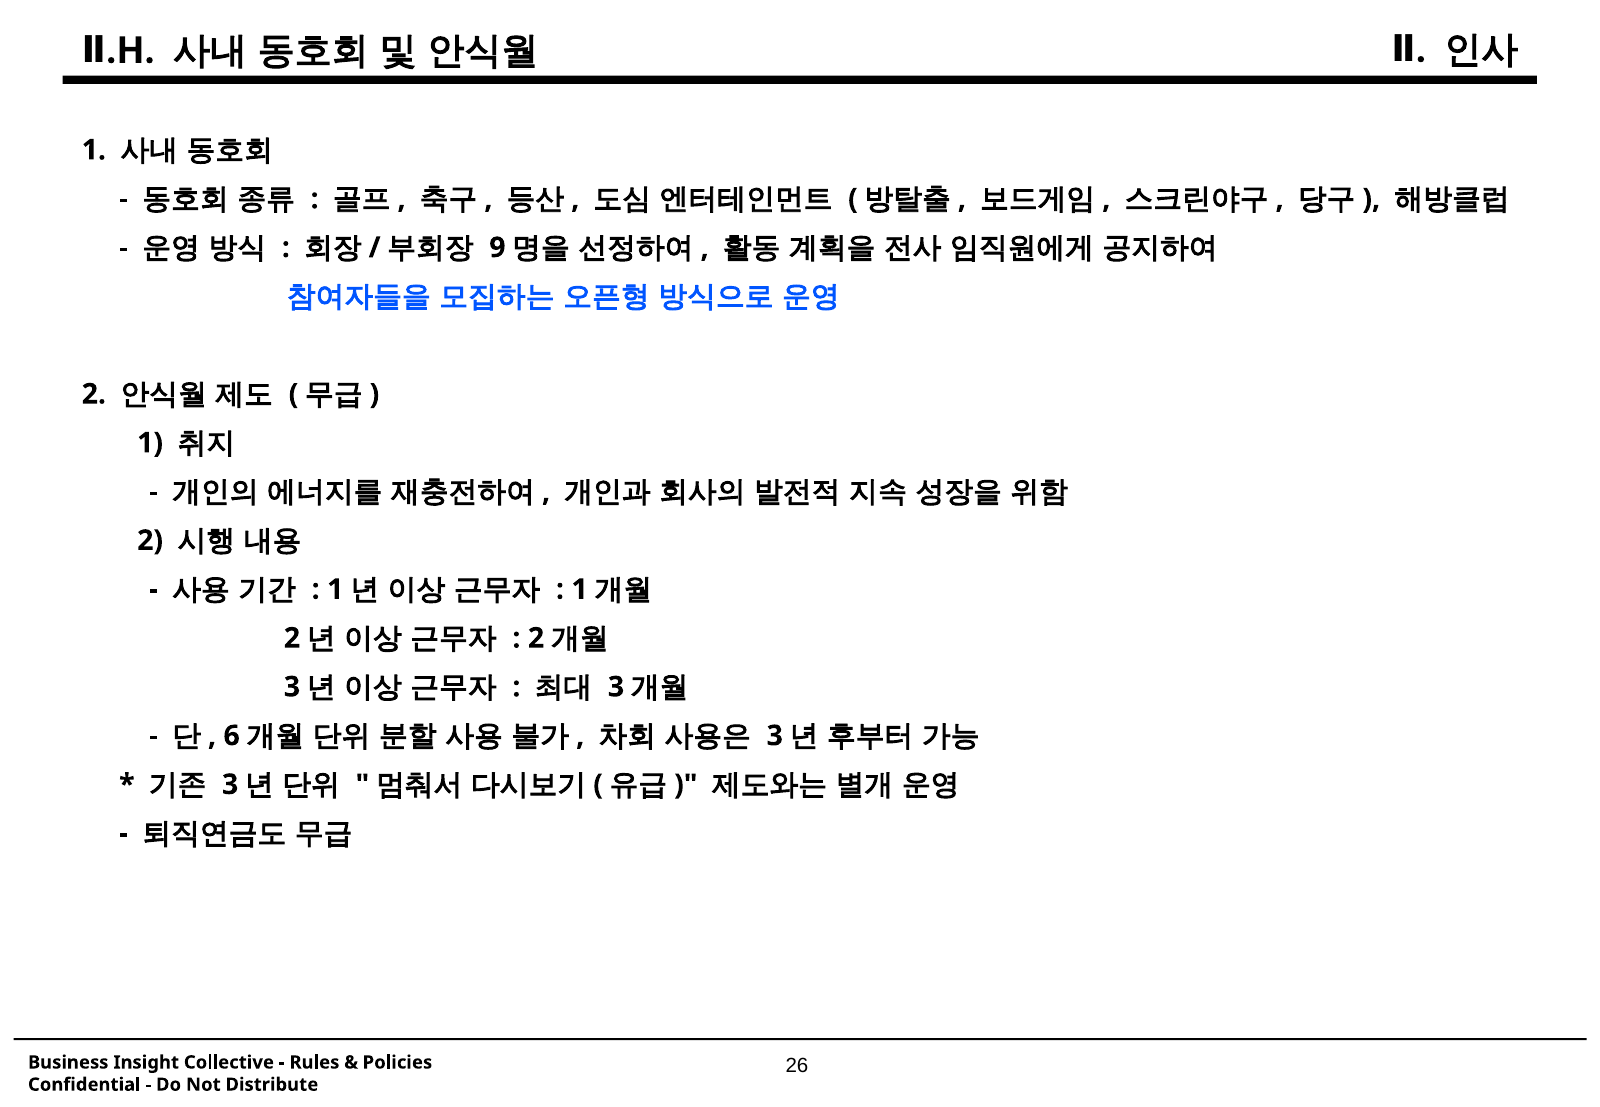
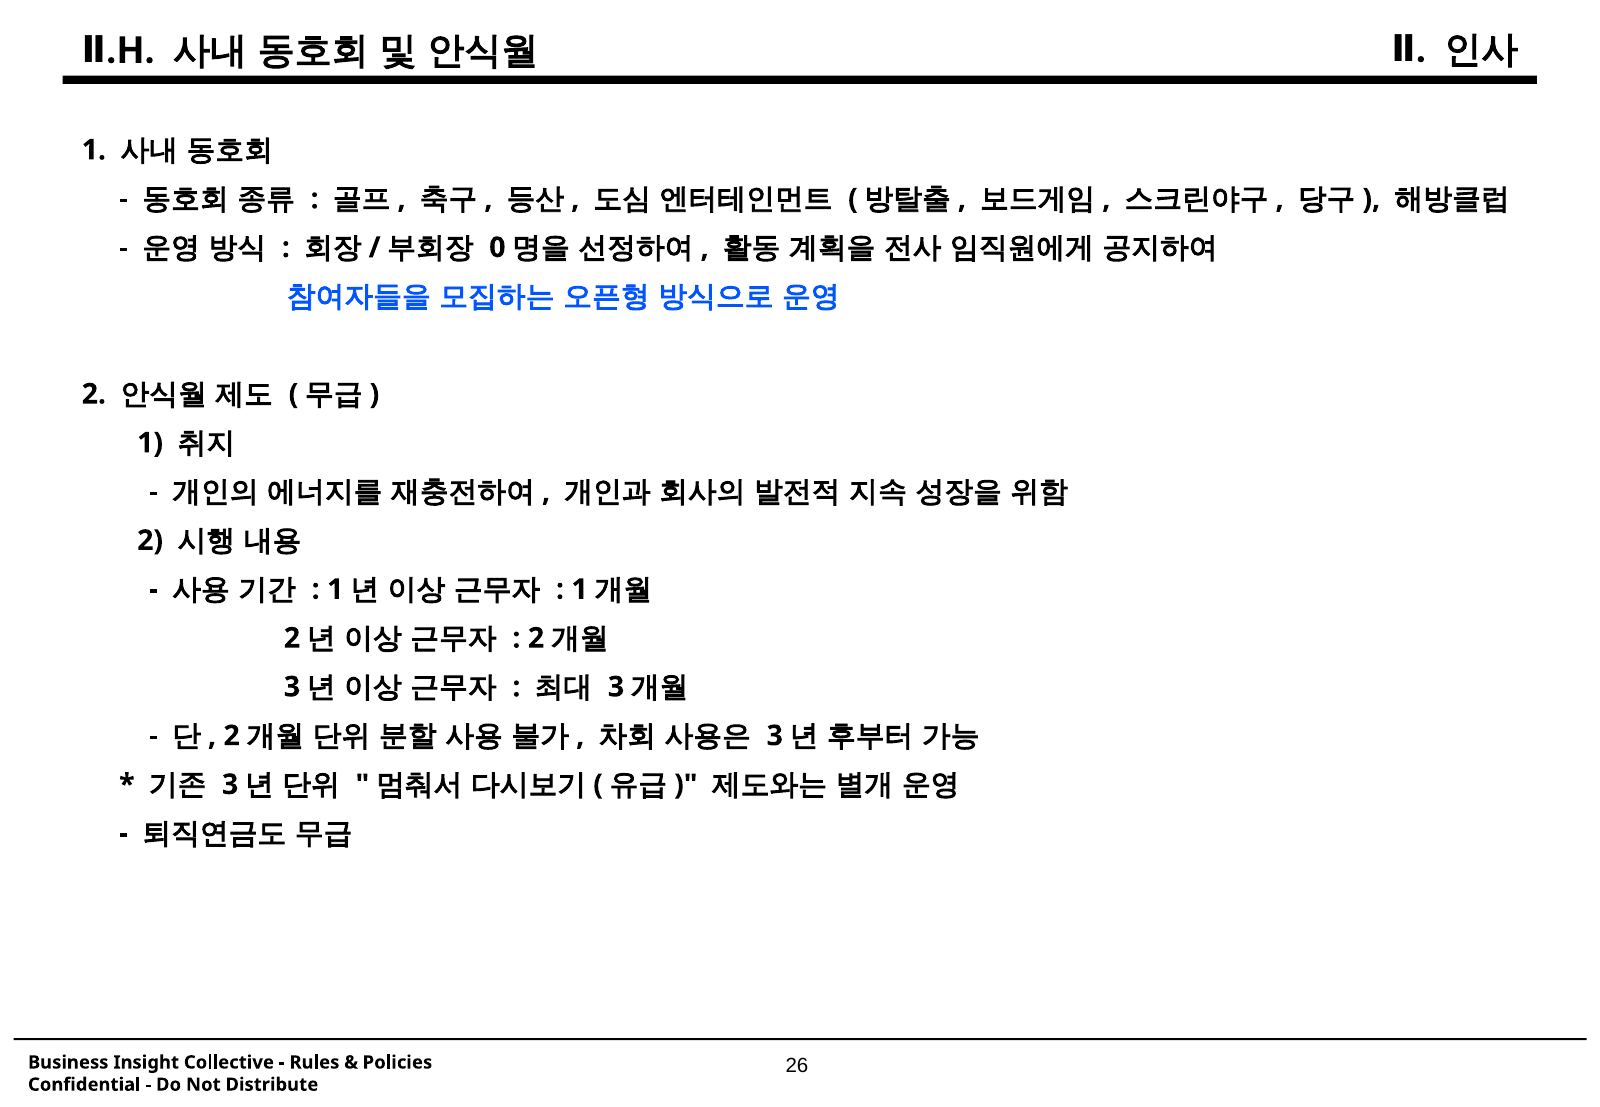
9: 9 -> 0 (497, 248)
6: 6 -> 2 (232, 736)
